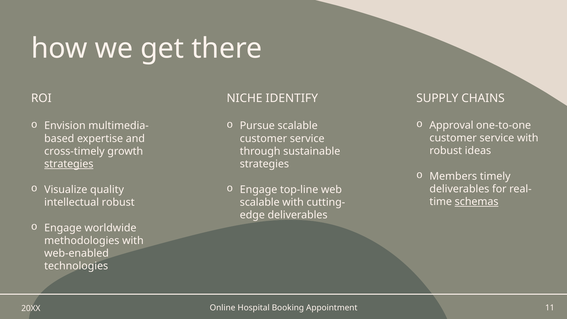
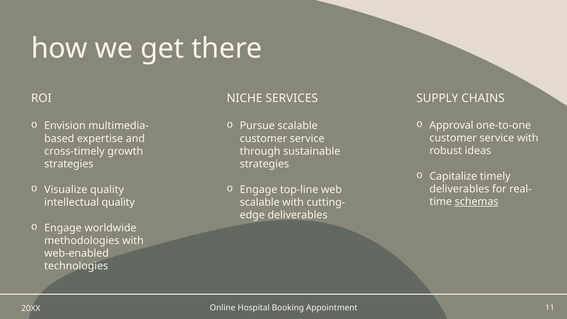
IDENTIFY: IDENTIFY -> SERVICES (292, 98)
strategies underline: present -> none (69, 164)
Members: Members -> Capitalize (453, 176)
intellectual robust: robust -> quality (118, 202)
